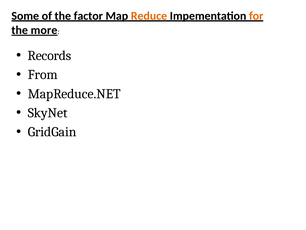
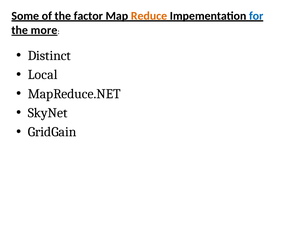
for colour: orange -> blue (256, 16)
Records: Records -> Distinct (49, 56)
From: From -> Local (43, 75)
